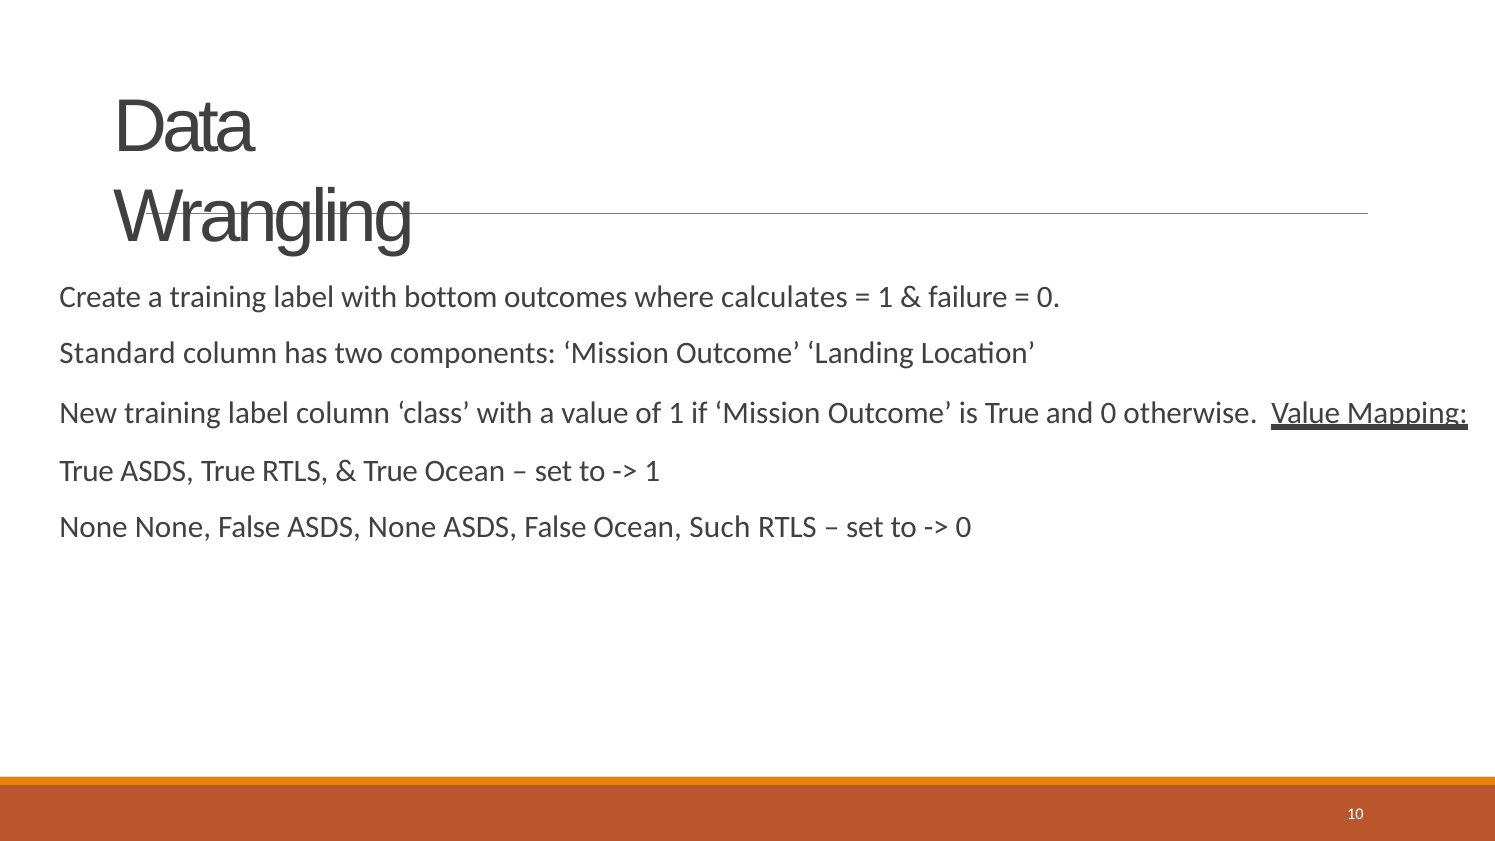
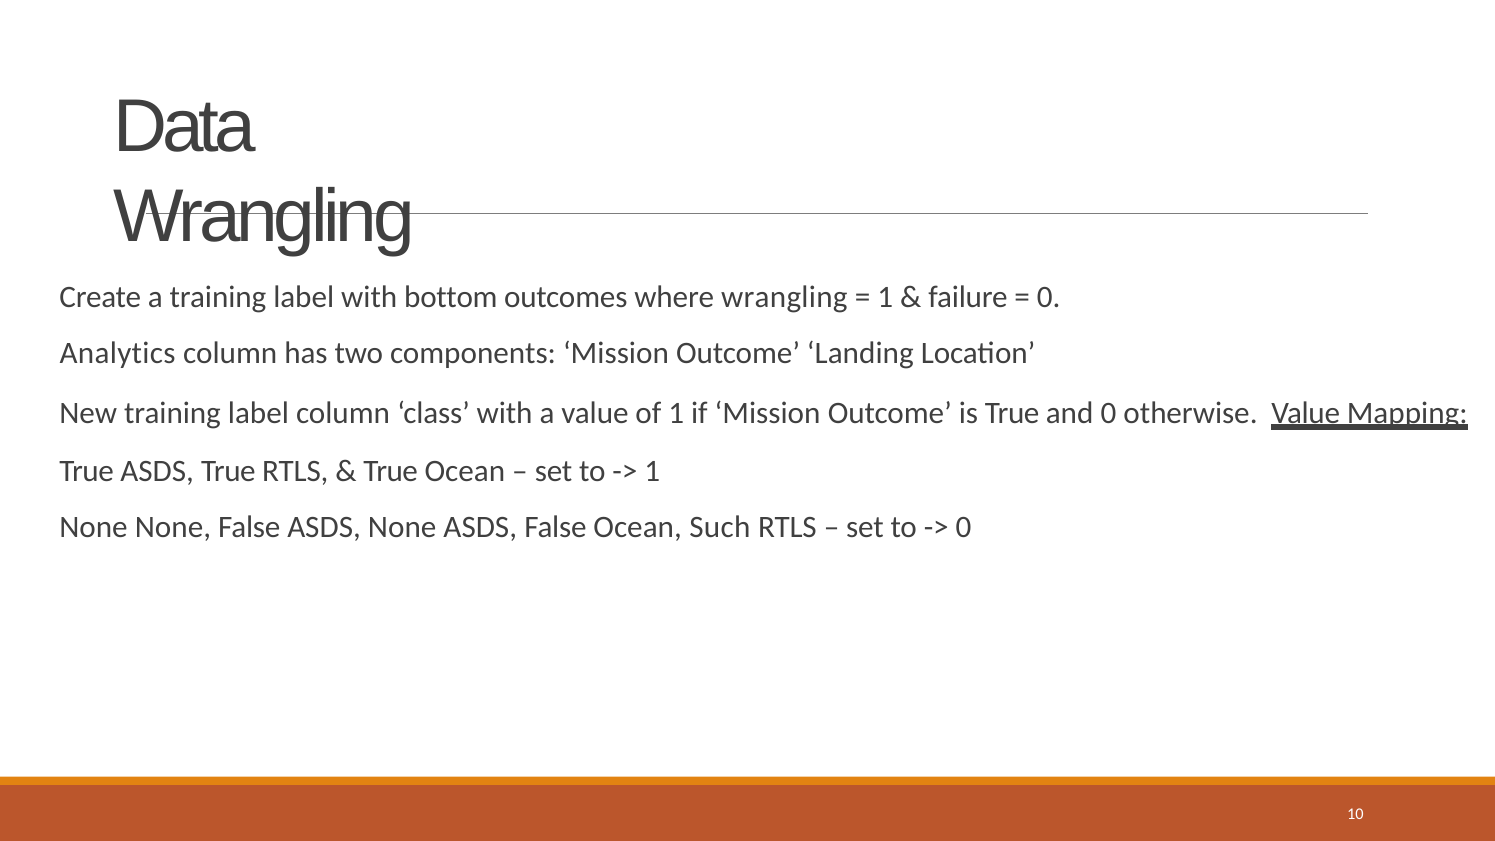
where calculates: calculates -> wrangling (784, 297)
Standard: Standard -> Analytics (118, 353)
